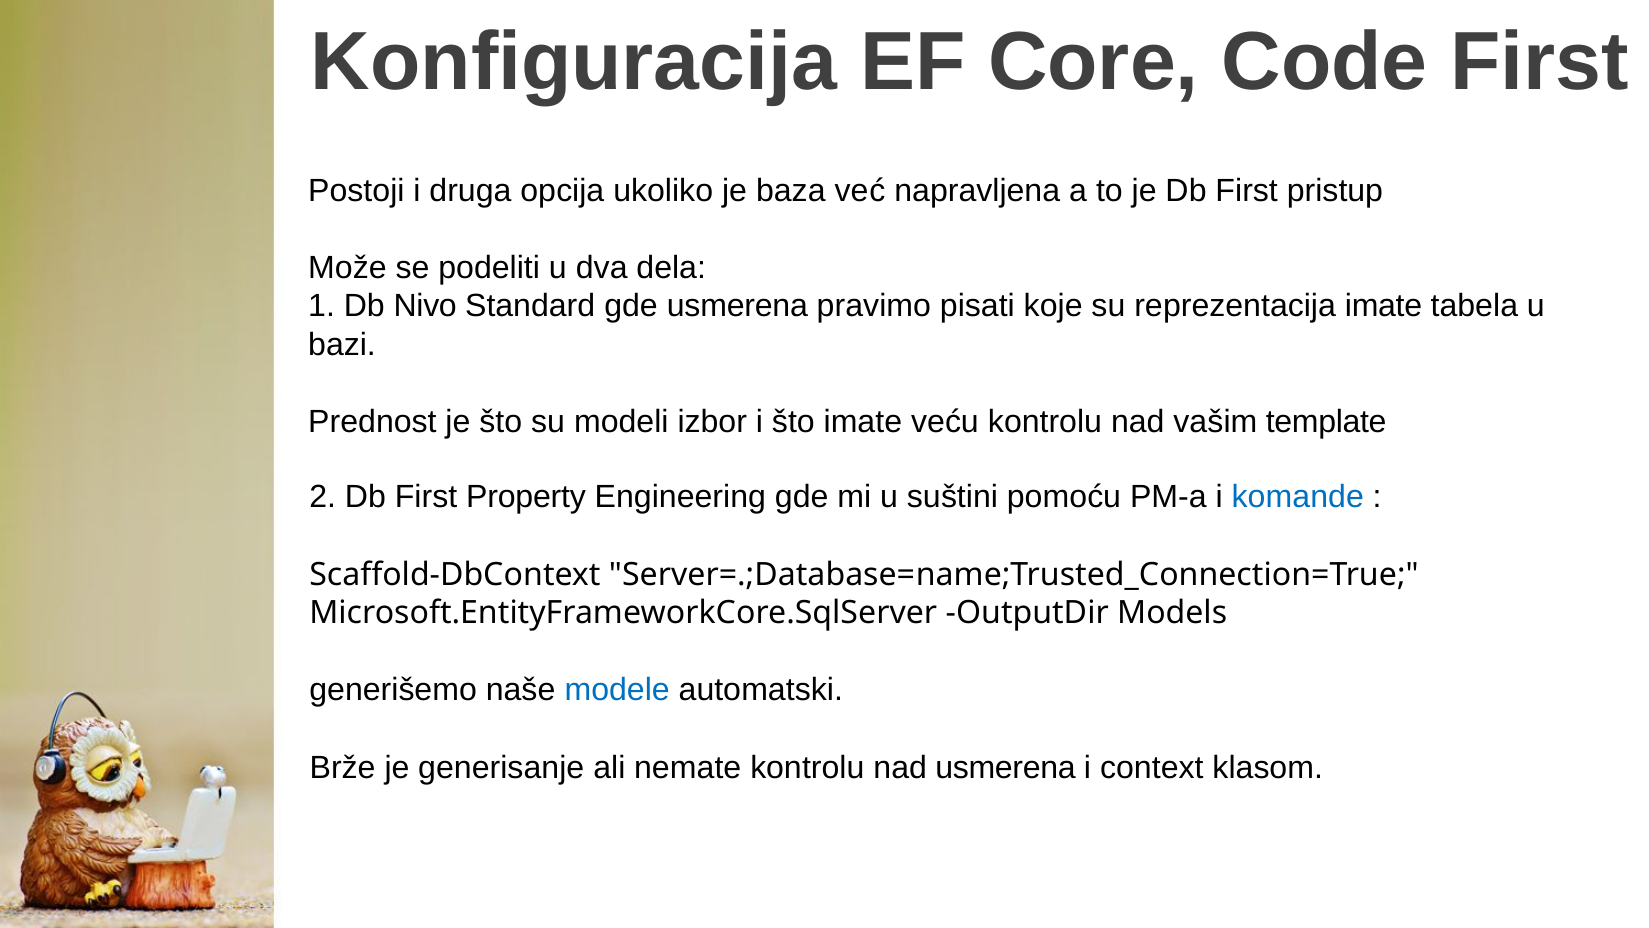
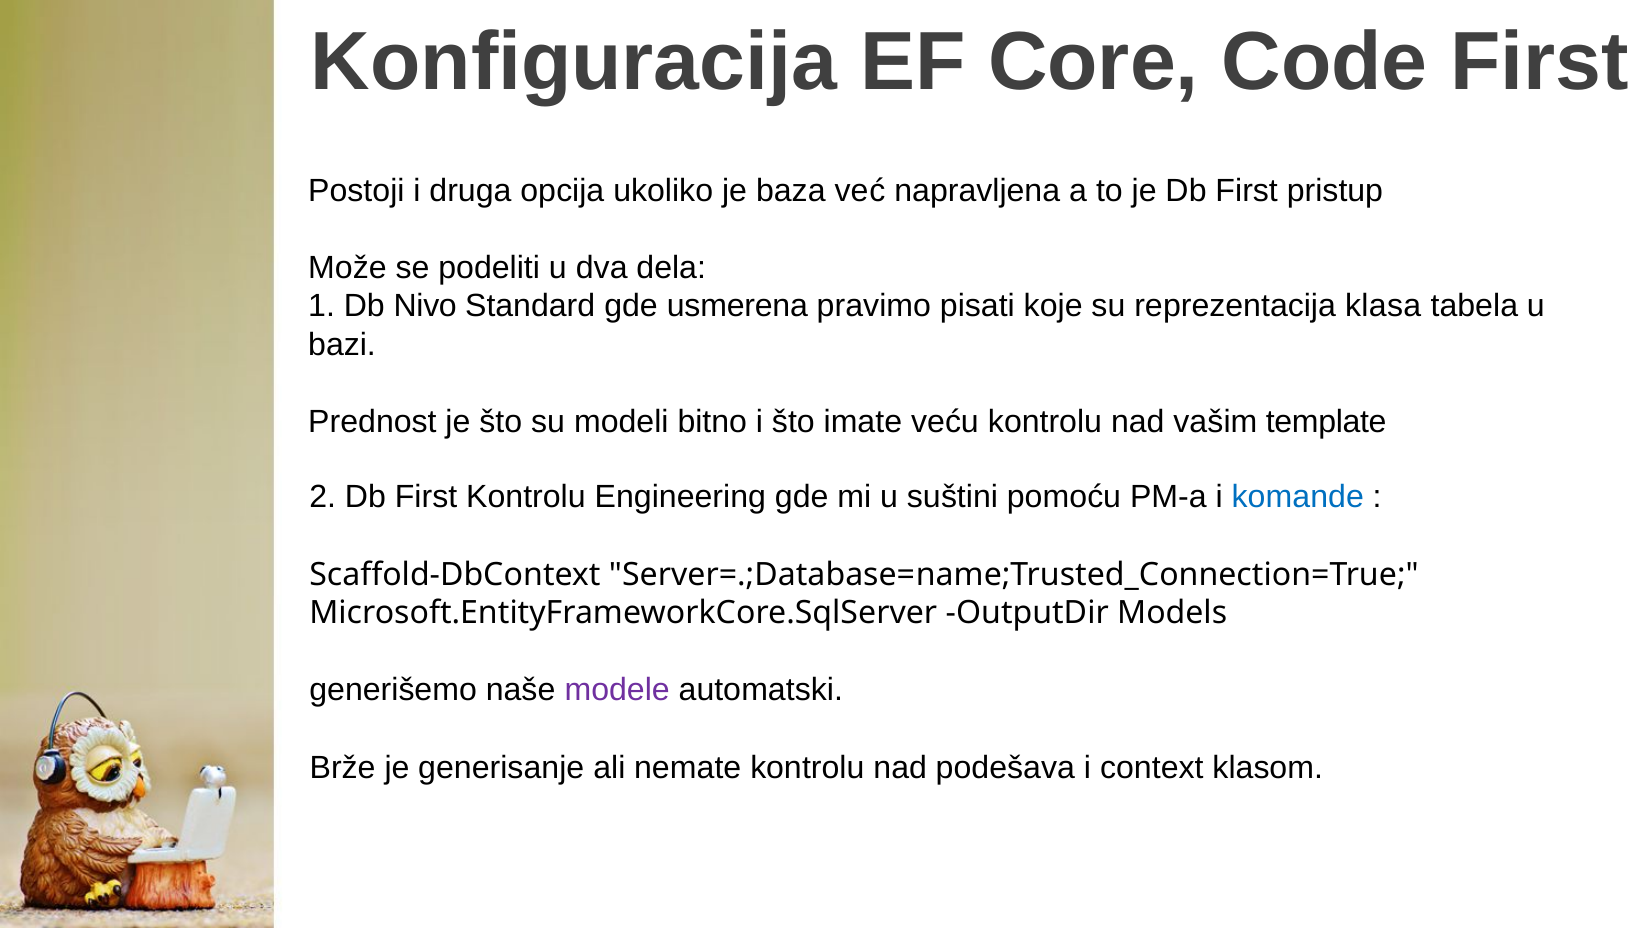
reprezentacija imate: imate -> klasa (1383, 306)
izbor: izbor -> bitno (712, 421)
First Property: Property -> Kontrolu (526, 497)
modele colour: blue -> purple (617, 690)
nad usmerena: usmerena -> podešava (1005, 767)
